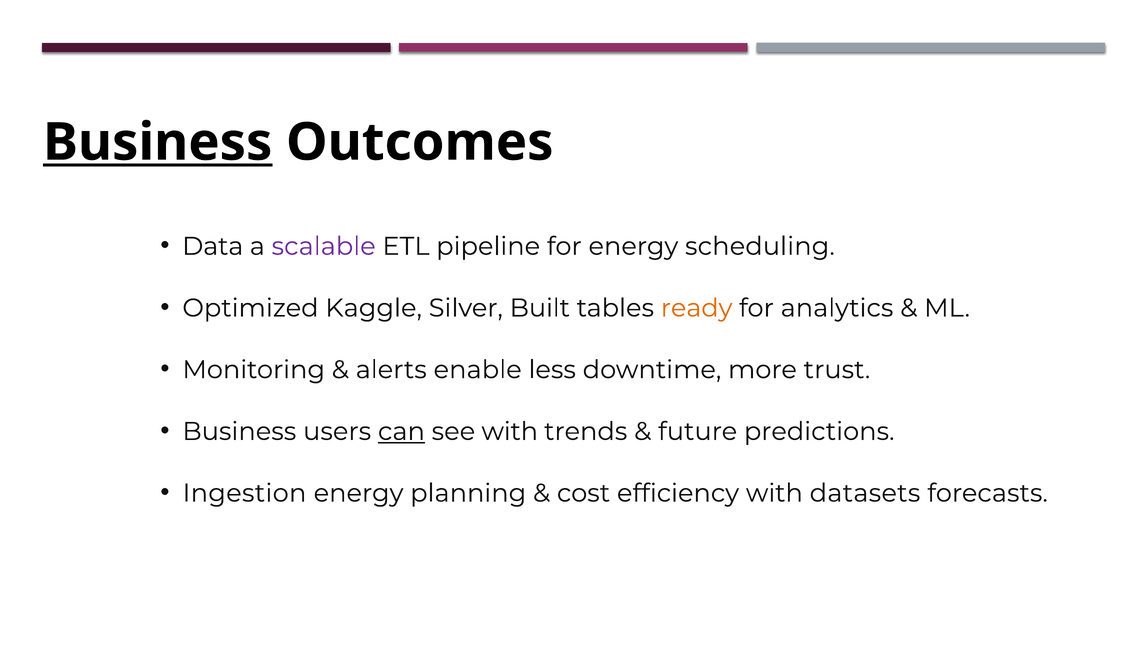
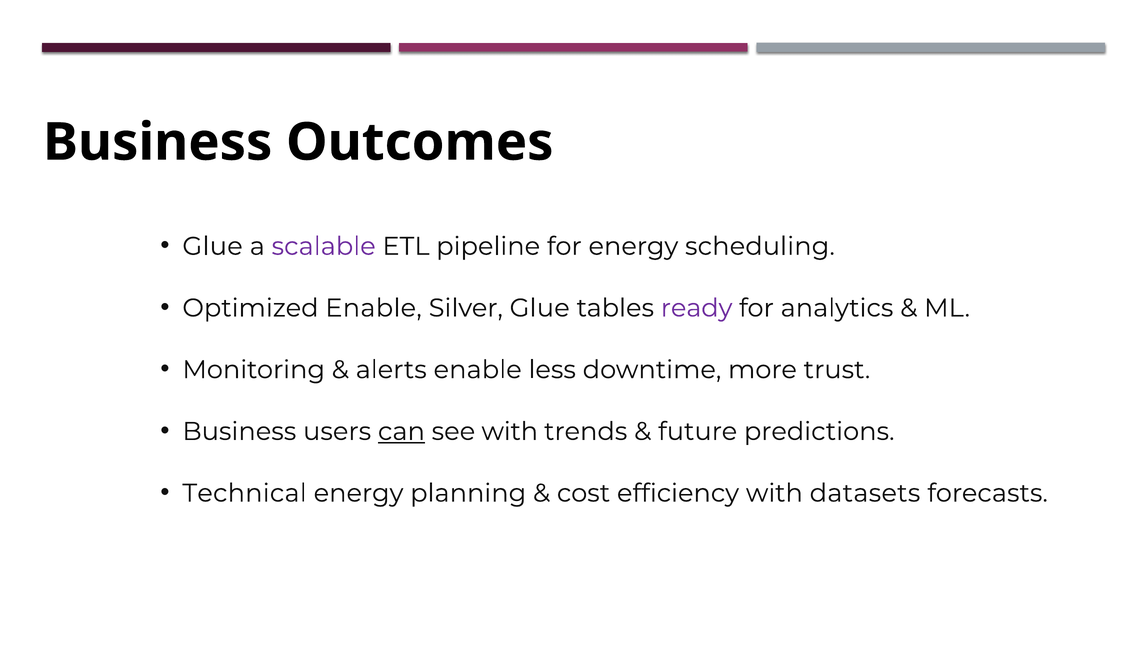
Business underline: present -> none (158, 142)
Data: Data -> Glue (213, 246)
Optimized Kaggle: Kaggle -> Enable (374, 308)
Silver Built: Built -> Glue (540, 308)
ready colour: orange -> purple (697, 308)
Ingestion: Ingestion -> Technical (245, 493)
